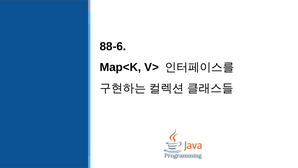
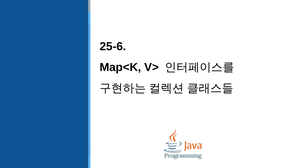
88-6: 88-6 -> 25-6 (113, 46)
